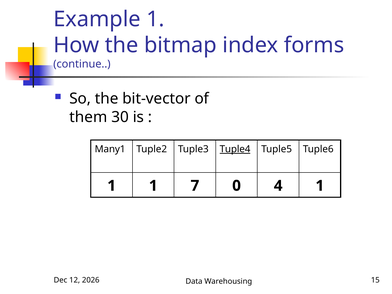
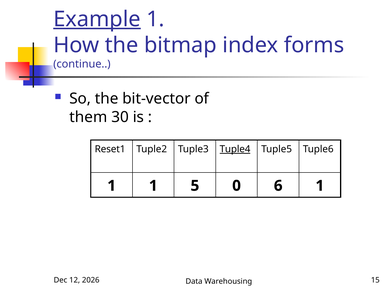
Example underline: none -> present (97, 19)
Many1: Many1 -> Reset1 (110, 149)
7: 7 -> 5 (195, 186)
4: 4 -> 6 (278, 186)
